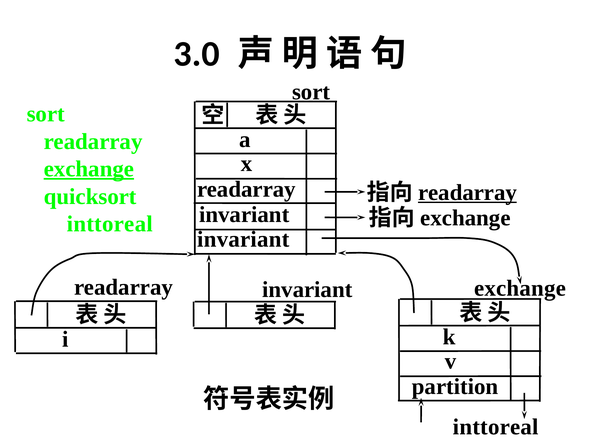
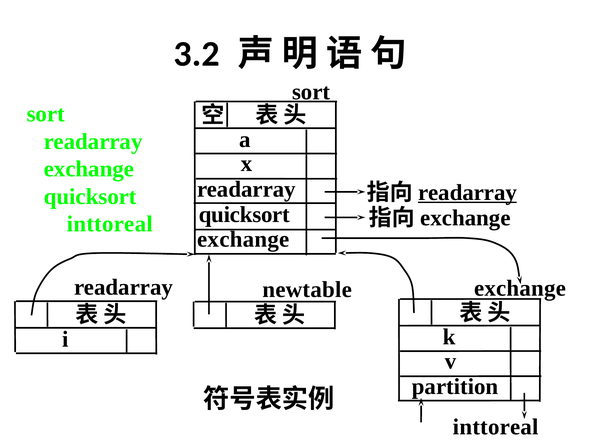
3.0: 3.0 -> 3.2 (197, 54)
exchange underline: present -> none (89, 169)
invariant: invariant -> quicksort (244, 215)
invariant: invariant -> exchange (243, 240)
invariant: invariant -> newtable (307, 290)
